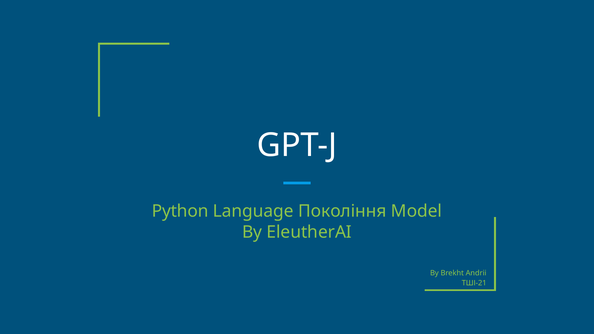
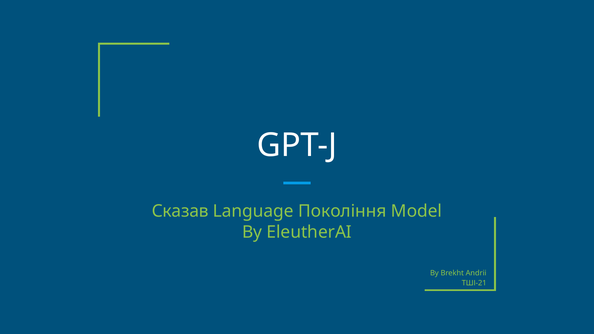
Python: Python -> Сказав (180, 211)
